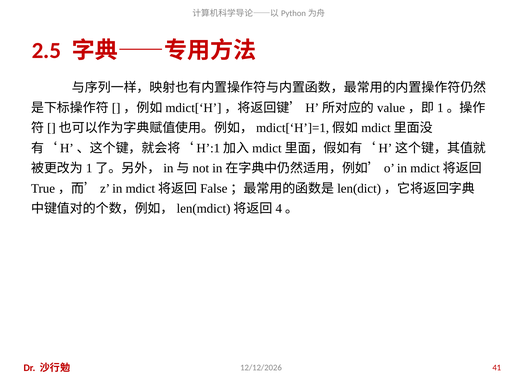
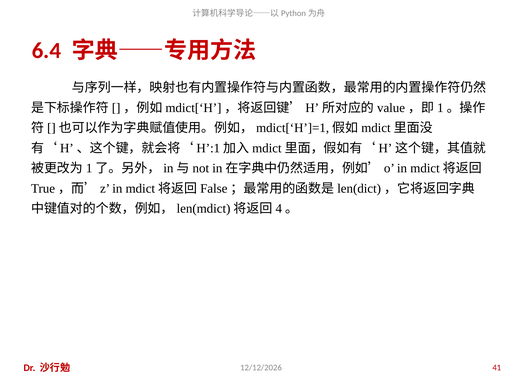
2.5: 2.5 -> 6.4 (46, 51)
